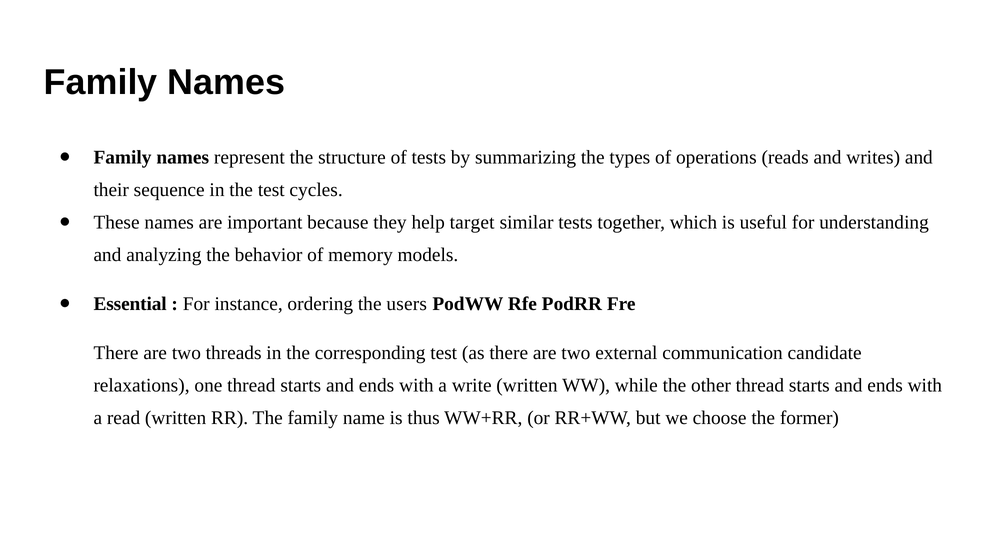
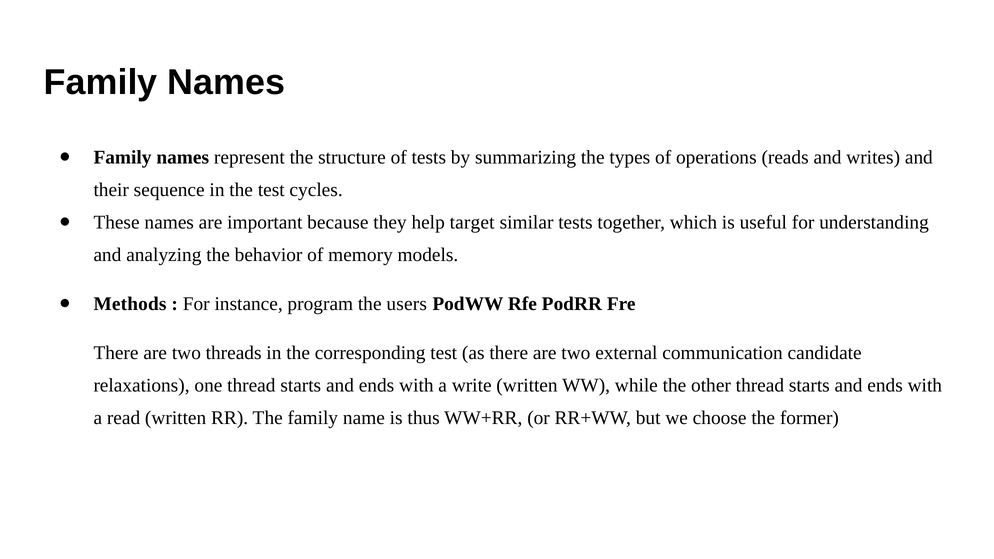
Essential: Essential -> Methods (130, 304)
ordering: ordering -> program (320, 304)
